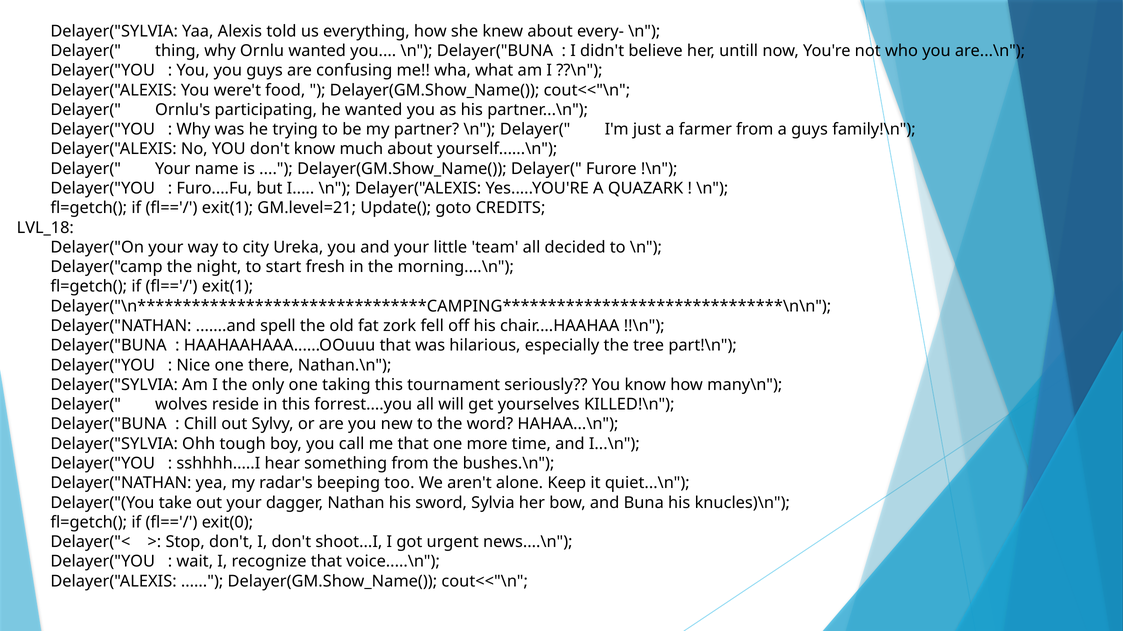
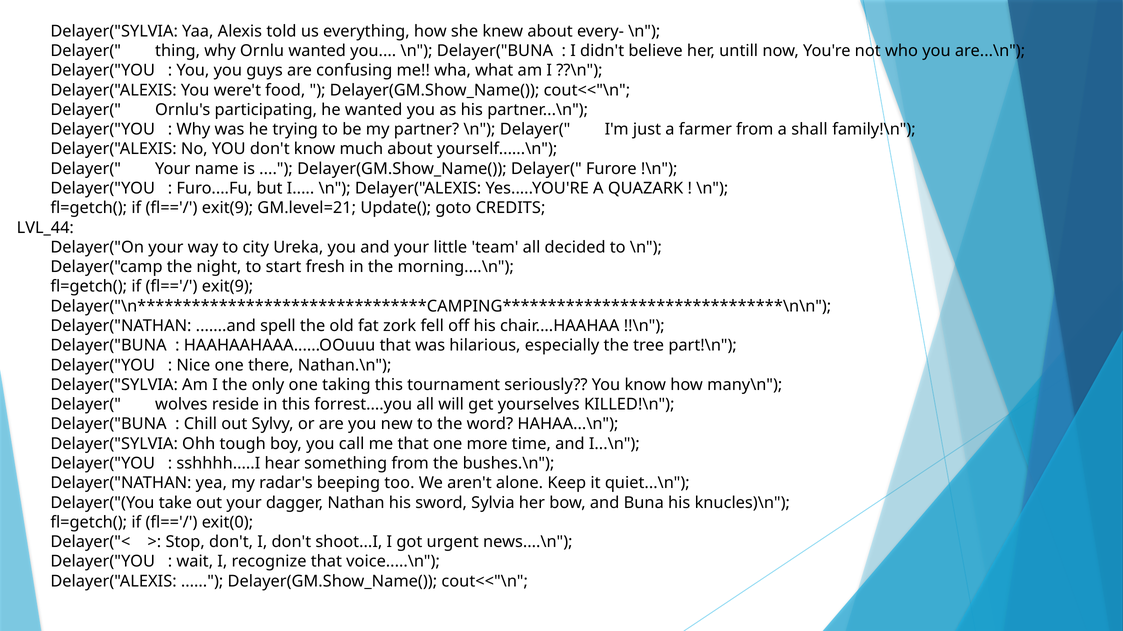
a guys: guys -> shall (809, 130)
exit(1: exit(1 -> exit(9 (227, 208)
LVL_18: LVL_18 -> LVL_44 (45, 228)
exit(1: exit(1 -> exit(9 (227, 287)
